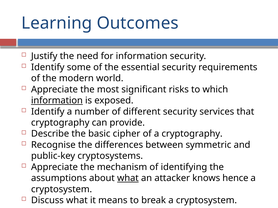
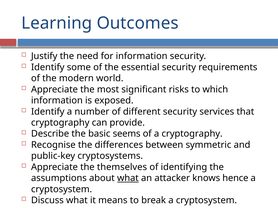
information underline: present -> none (57, 101)
cipher: cipher -> seems (127, 134)
mechanism: mechanism -> themselves (122, 167)
